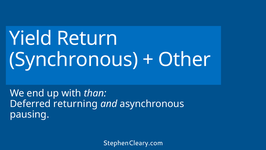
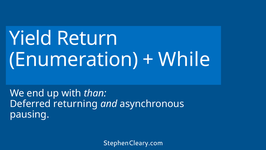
Synchronous: Synchronous -> Enumeration (74, 59)
Other: Other -> While (184, 59)
